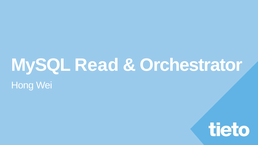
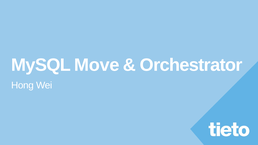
Read: Read -> Move (97, 65)
